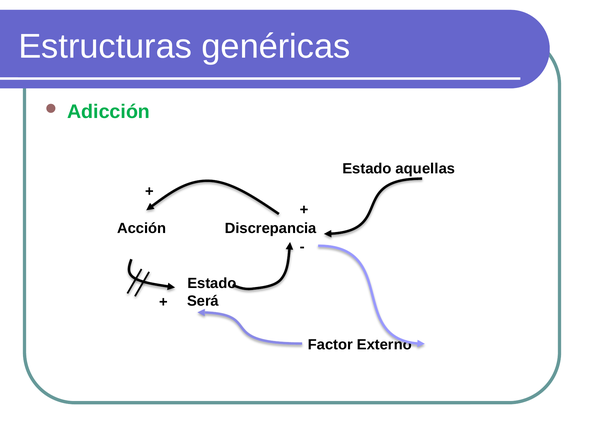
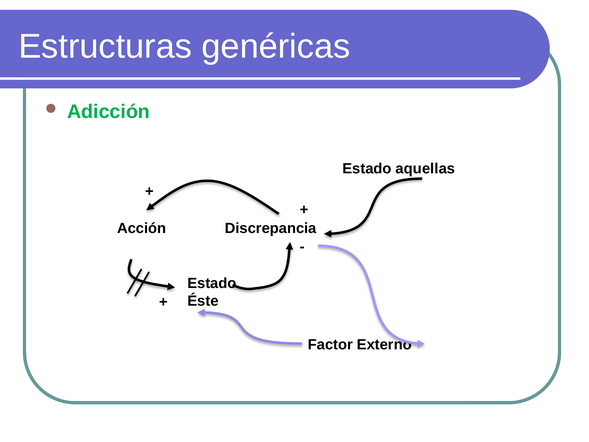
Será: Será -> Éste (203, 301)
